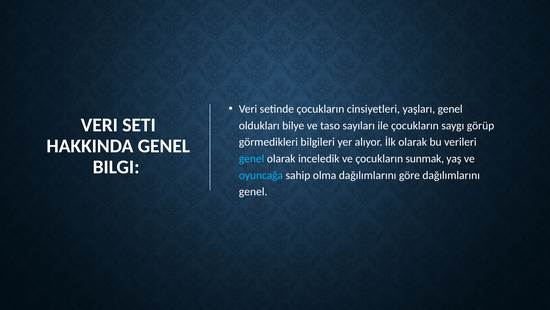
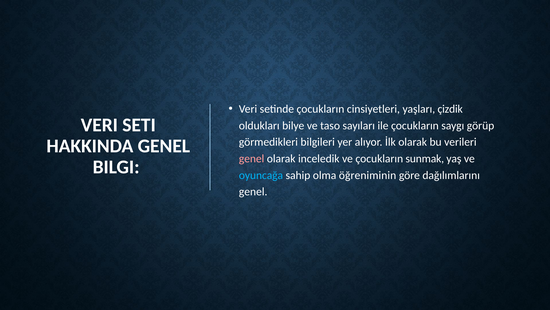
yaşları genel: genel -> çizdik (450, 109)
genel colour: light blue -> pink (252, 158)
olma dağılımlarını: dağılımlarını -> öğreniminin (368, 175)
